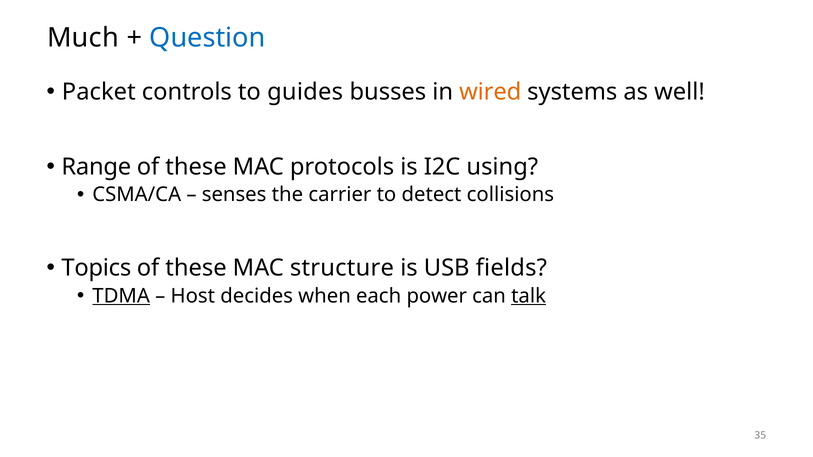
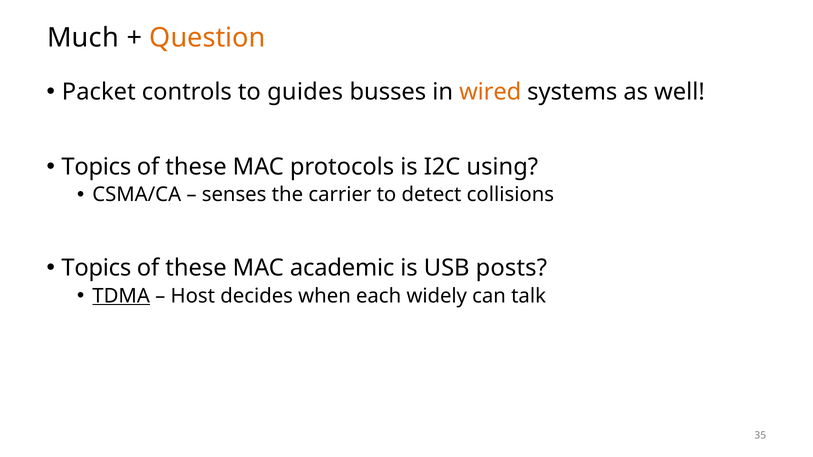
Question colour: blue -> orange (207, 38)
Range: Range -> Topics (96, 167)
structure: structure -> academic (342, 268)
fields: fields -> posts (511, 268)
power: power -> widely (437, 296)
talk underline: present -> none (529, 296)
